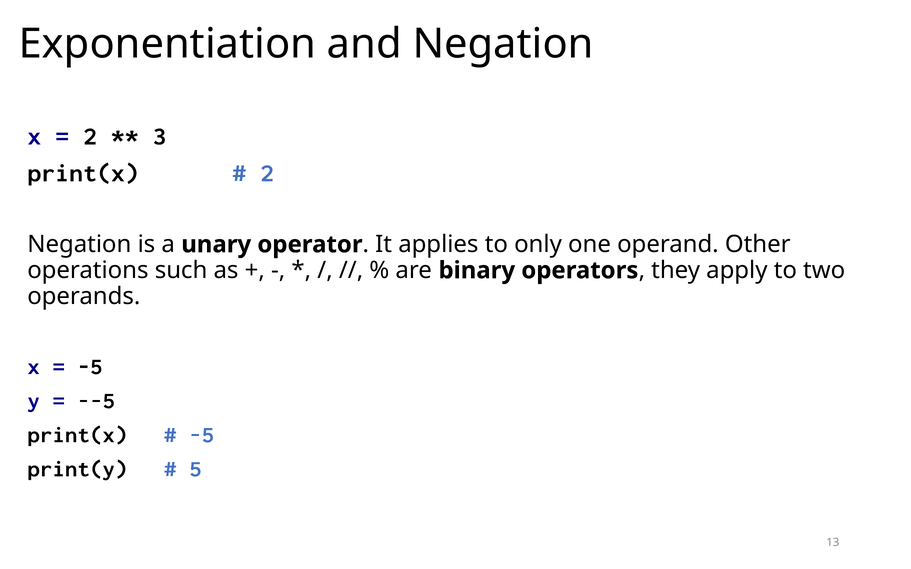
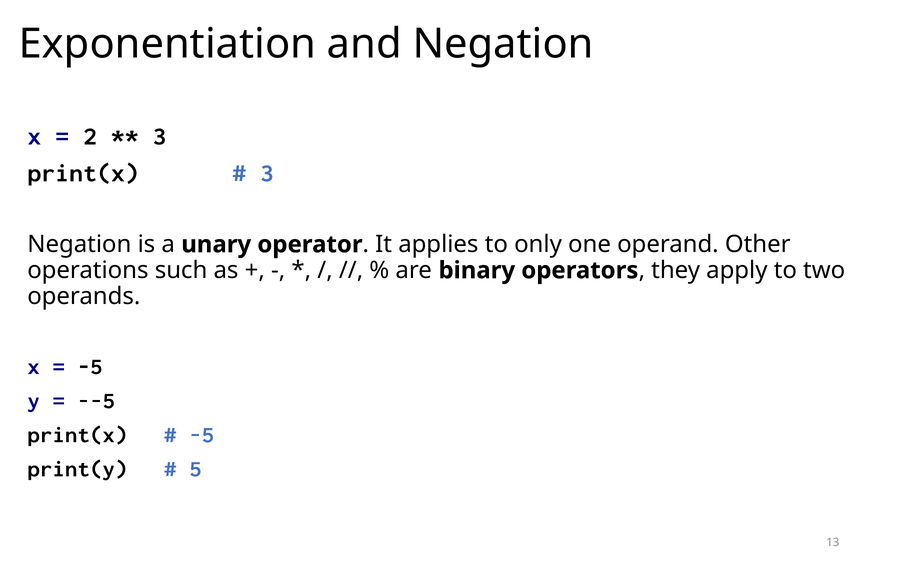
2: 2 -> 3 (267, 173)
